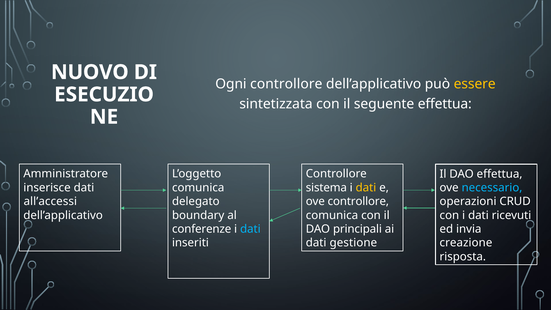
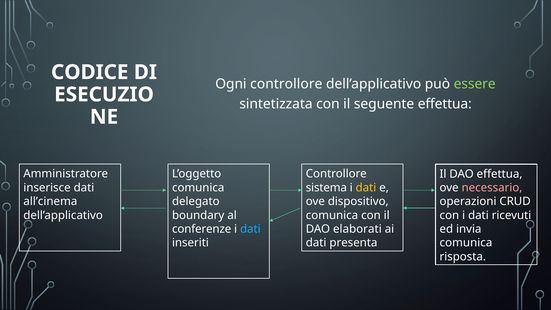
NUOVO: NUOVO -> CODICE (90, 72)
essere colour: yellow -> light green (475, 84)
necessario colour: light blue -> pink (492, 188)
all’accessi: all’accessi -> all’cinema (50, 201)
ove controllore: controllore -> dispositivo (358, 201)
principali: principali -> elaborati (357, 229)
gestione: gestione -> presenta (353, 243)
creazione: creazione -> comunica (466, 243)
